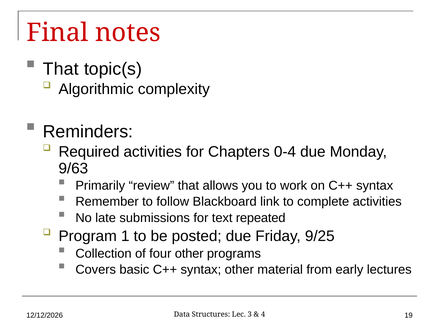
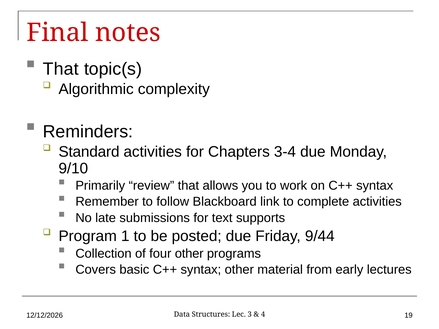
Required: Required -> Standard (89, 152)
0-4: 0-4 -> 3-4 (285, 152)
9/63: 9/63 -> 9/10 (73, 168)
repeated: repeated -> supports (261, 218)
9/25: 9/25 -> 9/44 (320, 236)
